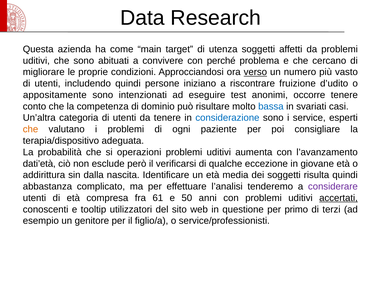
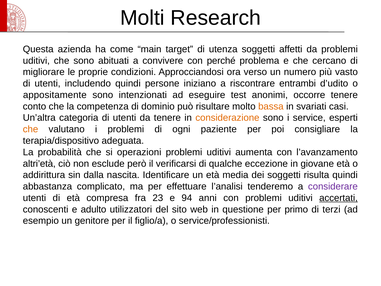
Data: Data -> Molti (142, 18)
verso underline: present -> none (255, 72)
fruizione: fruizione -> entrambi (298, 83)
bassa colour: blue -> orange (271, 106)
considerazione colour: blue -> orange (227, 118)
dati’età: dati’età -> altri’età (39, 163)
61: 61 -> 23 (158, 198)
50: 50 -> 94 (187, 198)
tooltip: tooltip -> adulto (94, 209)
